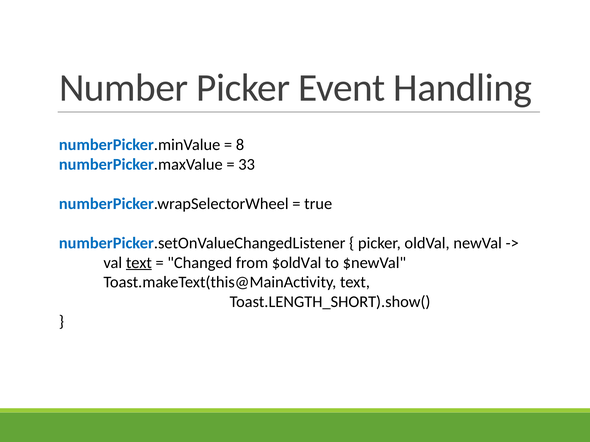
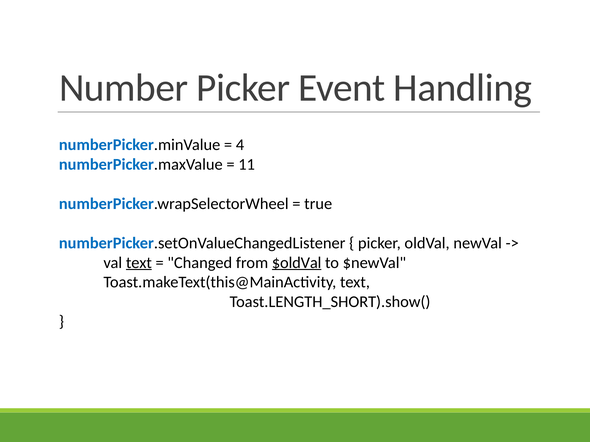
8: 8 -> 4 (240, 145)
33: 33 -> 11 (247, 165)
$oldVal underline: none -> present (297, 263)
